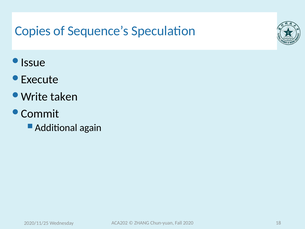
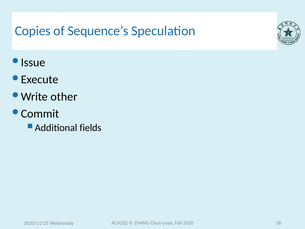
taken: taken -> other (64, 97)
again: again -> fields (90, 128)
